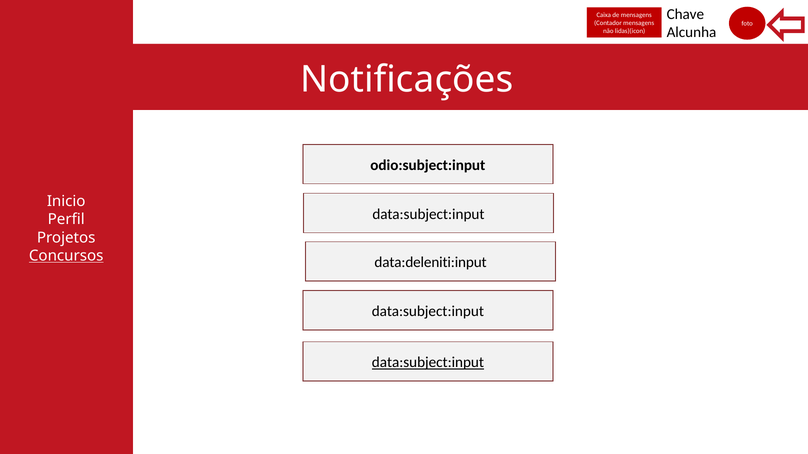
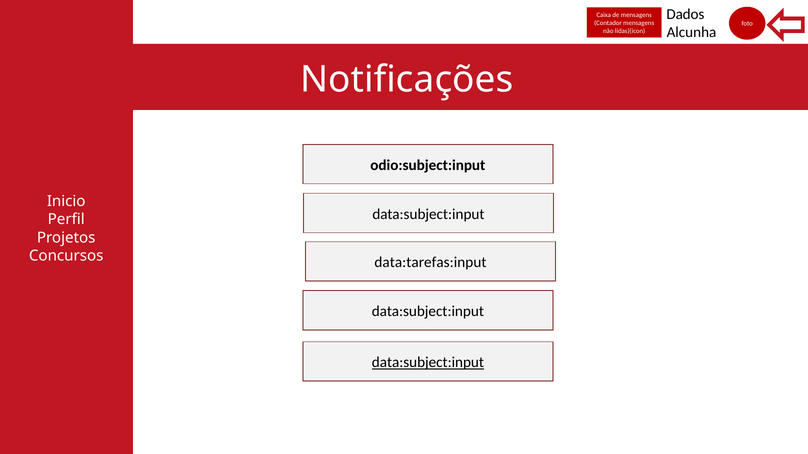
Chave: Chave -> Dados (685, 14)
Concursos underline: present -> none (66, 256)
data:deleniti:input: data:deleniti:input -> data:tarefas:input (430, 263)
